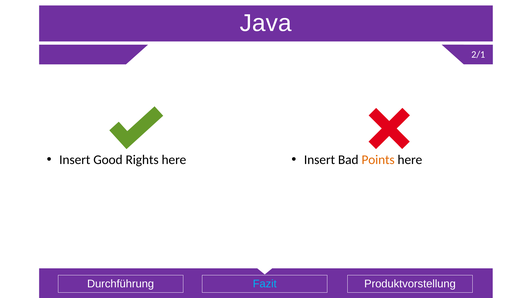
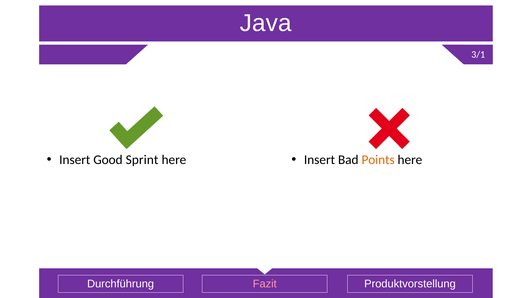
2/1: 2/1 -> 3/1 (478, 54)
Rights: Rights -> Sprint (142, 160)
Fazit colour: light blue -> pink (265, 284)
